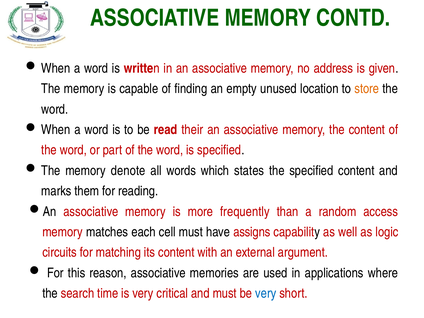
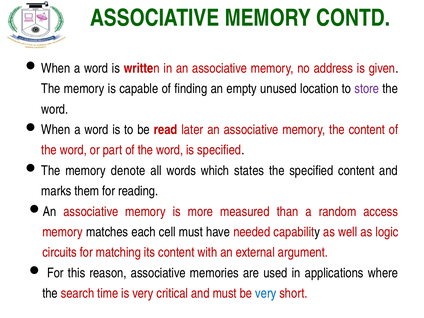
store colour: orange -> purple (367, 89)
their: their -> later (192, 130)
frequently: frequently -> measured (245, 212)
assigns: assigns -> needed (252, 232)
